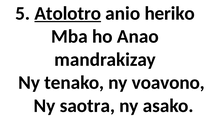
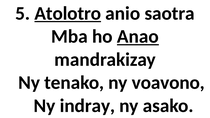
heriko: heriko -> saotra (170, 13)
Anao underline: none -> present (138, 36)
saotra: saotra -> indray (87, 106)
